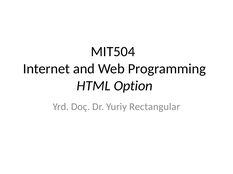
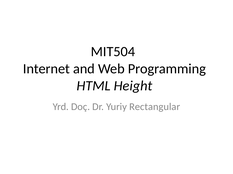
Option: Option -> Height (133, 86)
